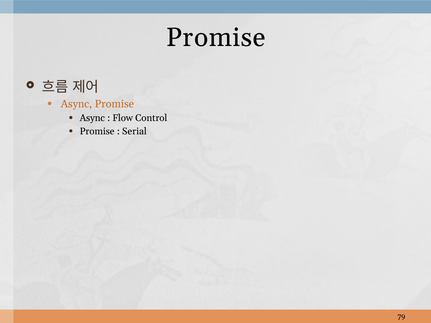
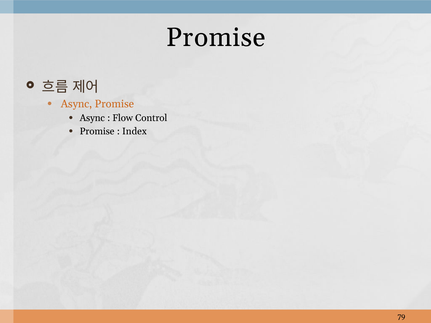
Serial: Serial -> Index (134, 132)
